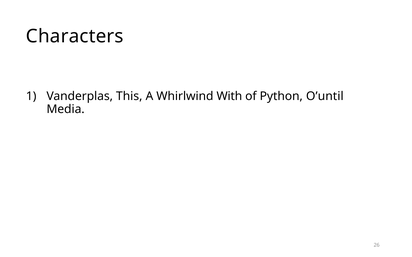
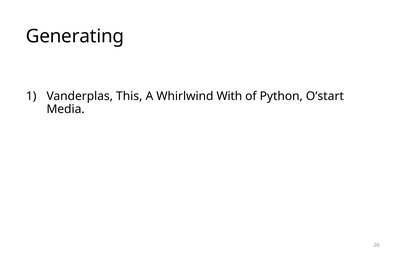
Characters: Characters -> Generating (75, 36)
O’until: O’until -> O’start (325, 96)
